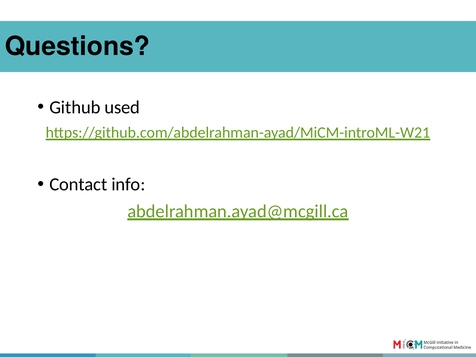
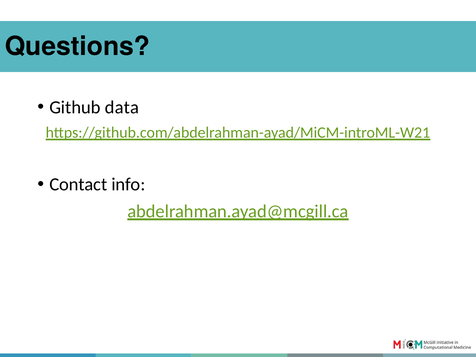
used: used -> data (122, 107)
